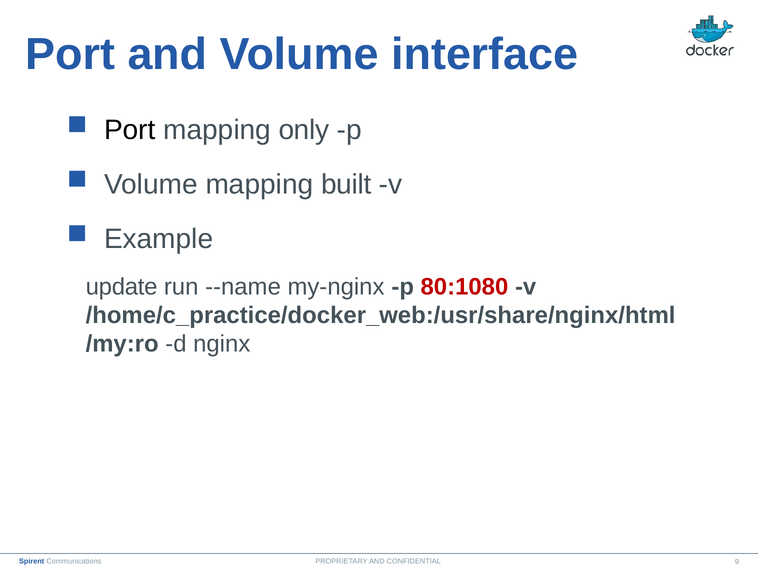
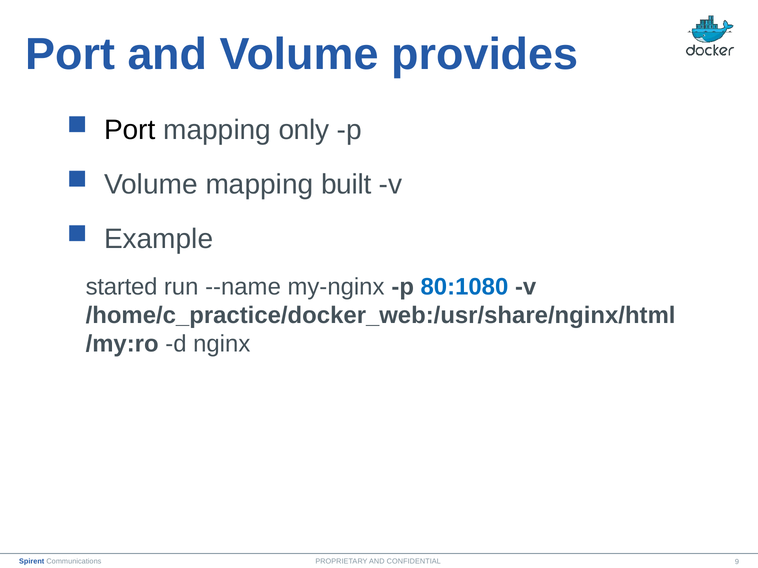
interface: interface -> provides (485, 54)
update: update -> started (122, 287)
80:1080 colour: red -> blue (464, 287)
